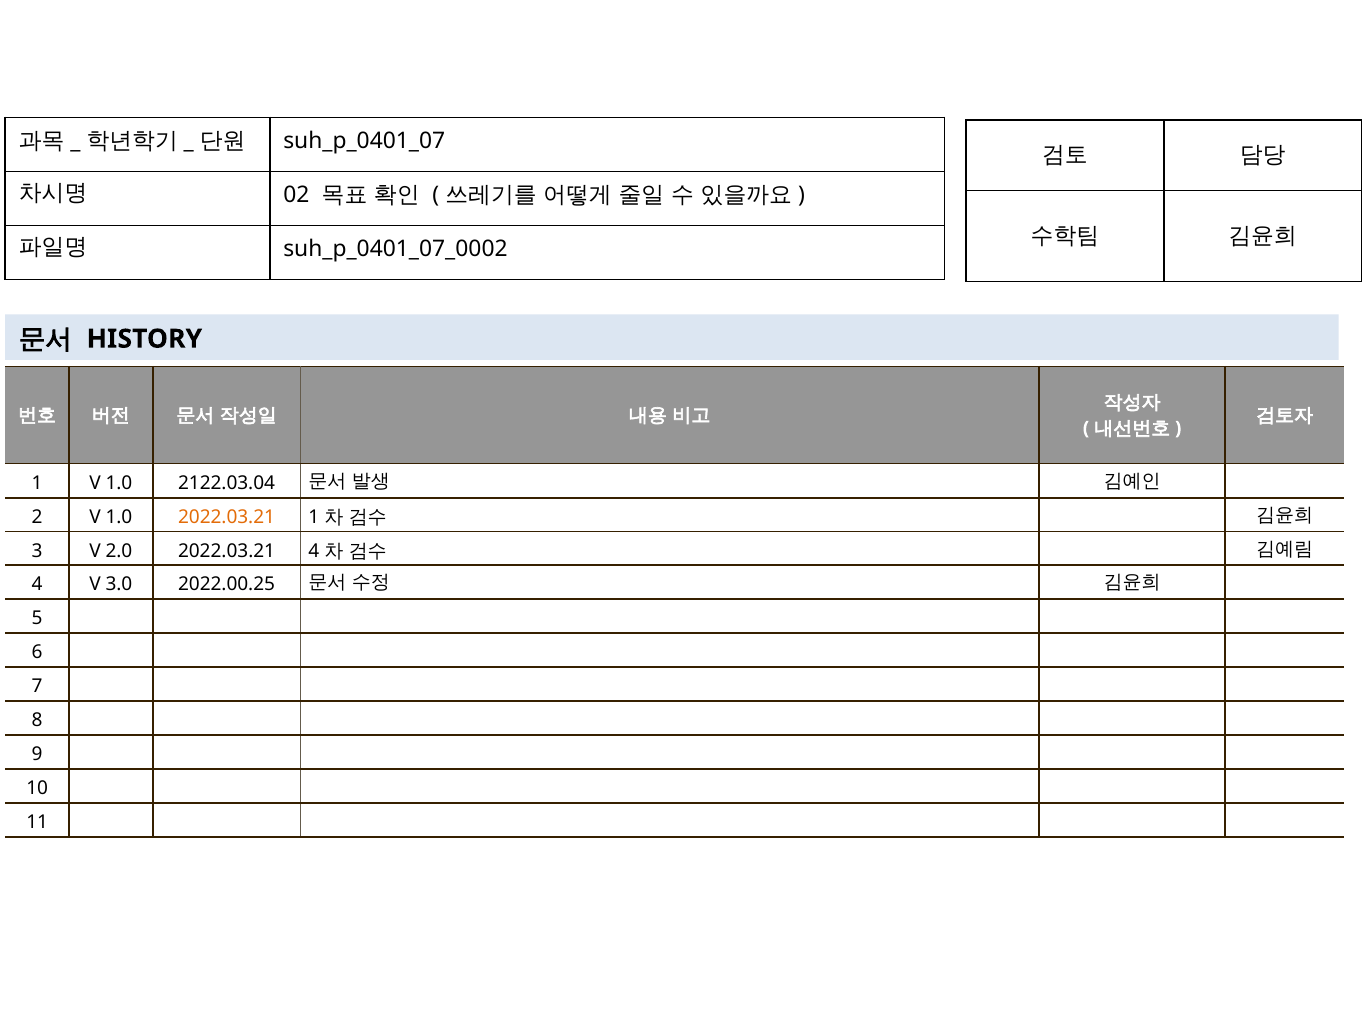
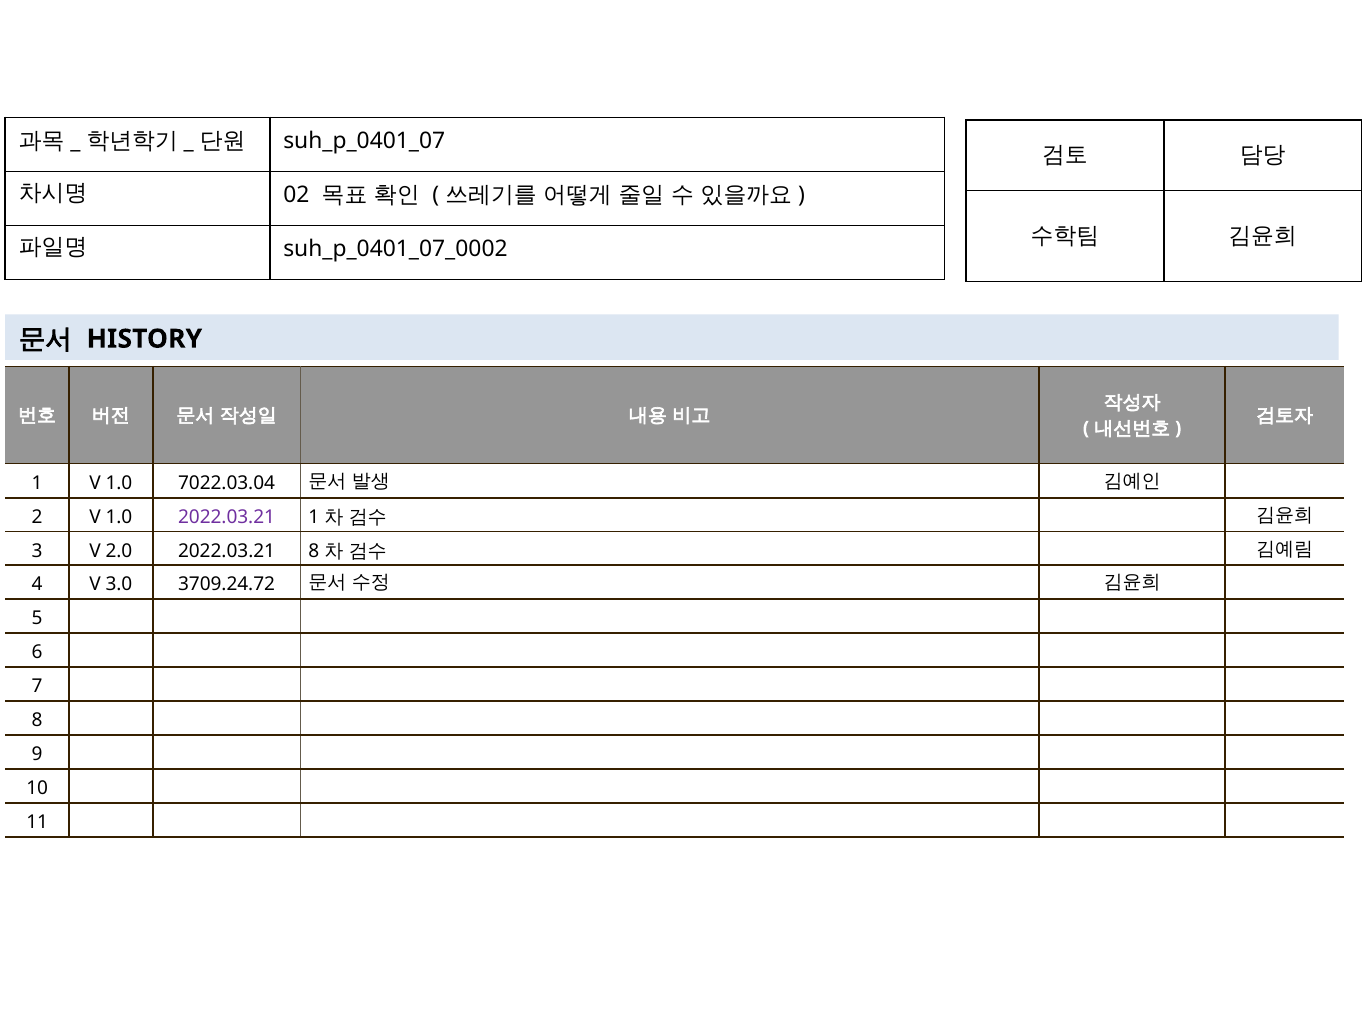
2122.03.04: 2122.03.04 -> 7022.03.04 (227, 483)
2022.03.21 colour: orange -> purple (227, 517)
2022.03.21 4: 4 -> 8 (314, 551)
2022.00.25: 2022.00.25 -> 3709.24.72 (227, 585)
